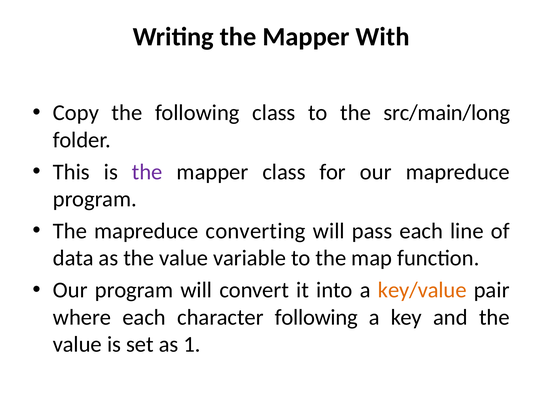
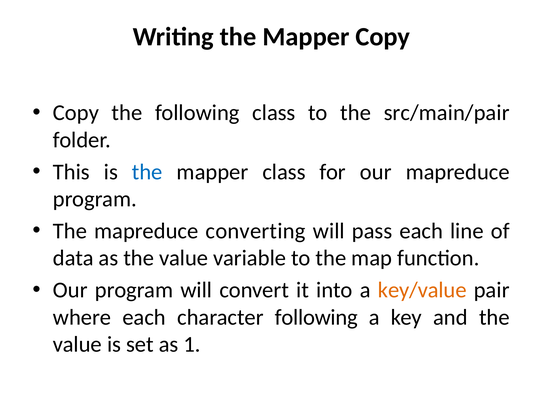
Mapper With: With -> Copy (383, 37)
src/main/long: src/main/long -> src/main/pair (447, 113)
the colour: purple -> blue (147, 172)
